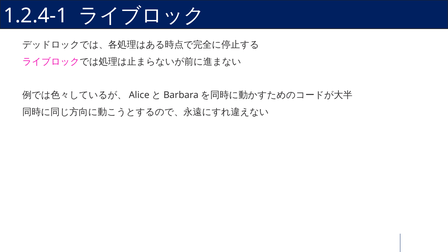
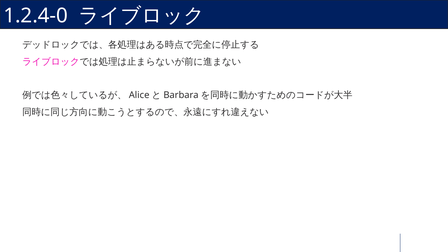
1.2.4-1: 1.2.4-1 -> 1.2.4-0 (36, 16)
